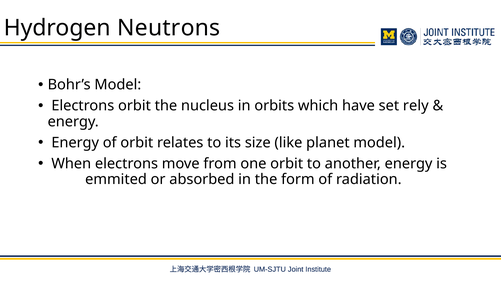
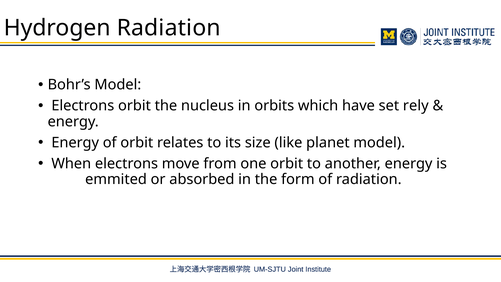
Hydrogen Neutrons: Neutrons -> Radiation (169, 28)
